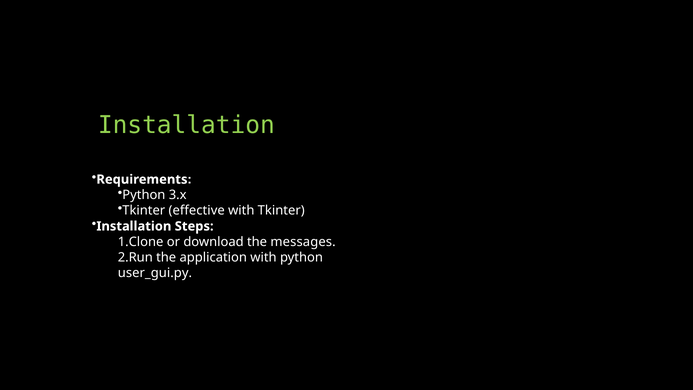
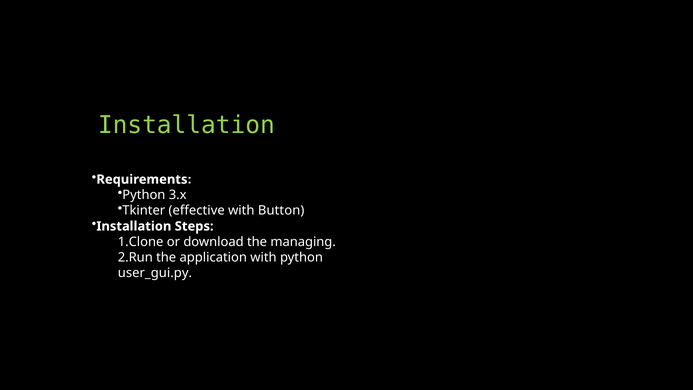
with Tkinter: Tkinter -> Button (281, 211)
messages: messages -> managing (303, 242)
